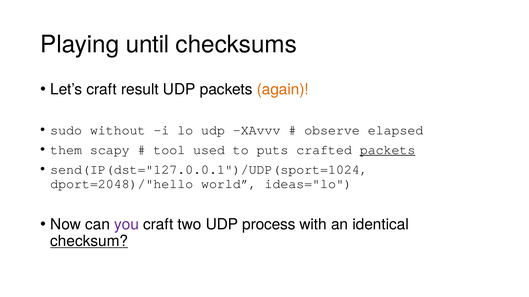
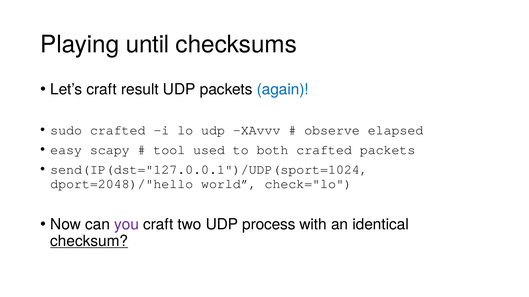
again colour: orange -> blue (283, 89)
sudo without: without -> crafted (118, 130)
them: them -> easy (66, 150)
puts: puts -> both (273, 150)
packets underline: present -> none (388, 150)
ideas="lo: ideas="lo -> check="lo (308, 184)
